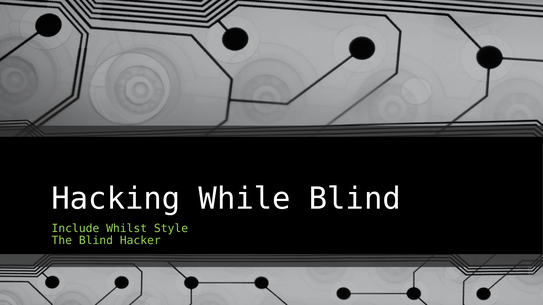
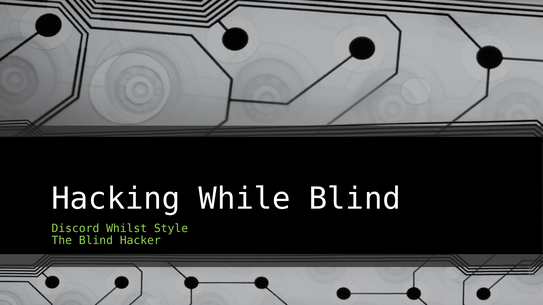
Include: Include -> Discord (75, 229)
